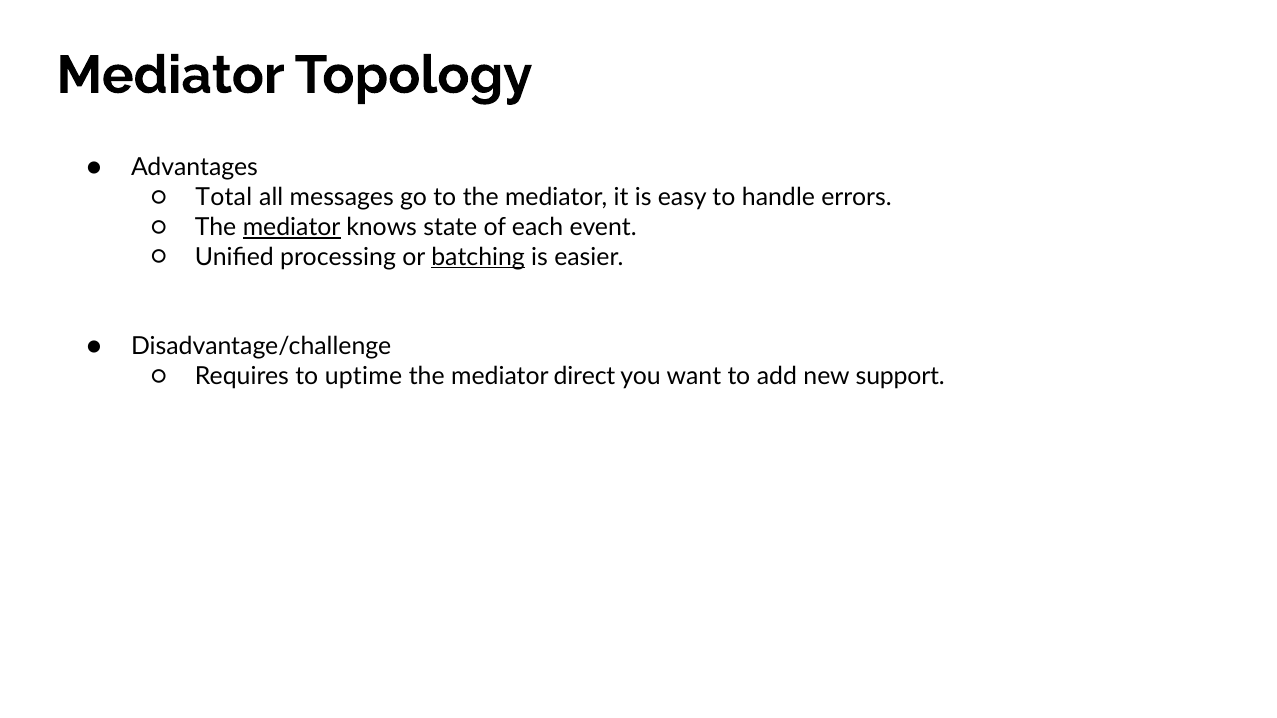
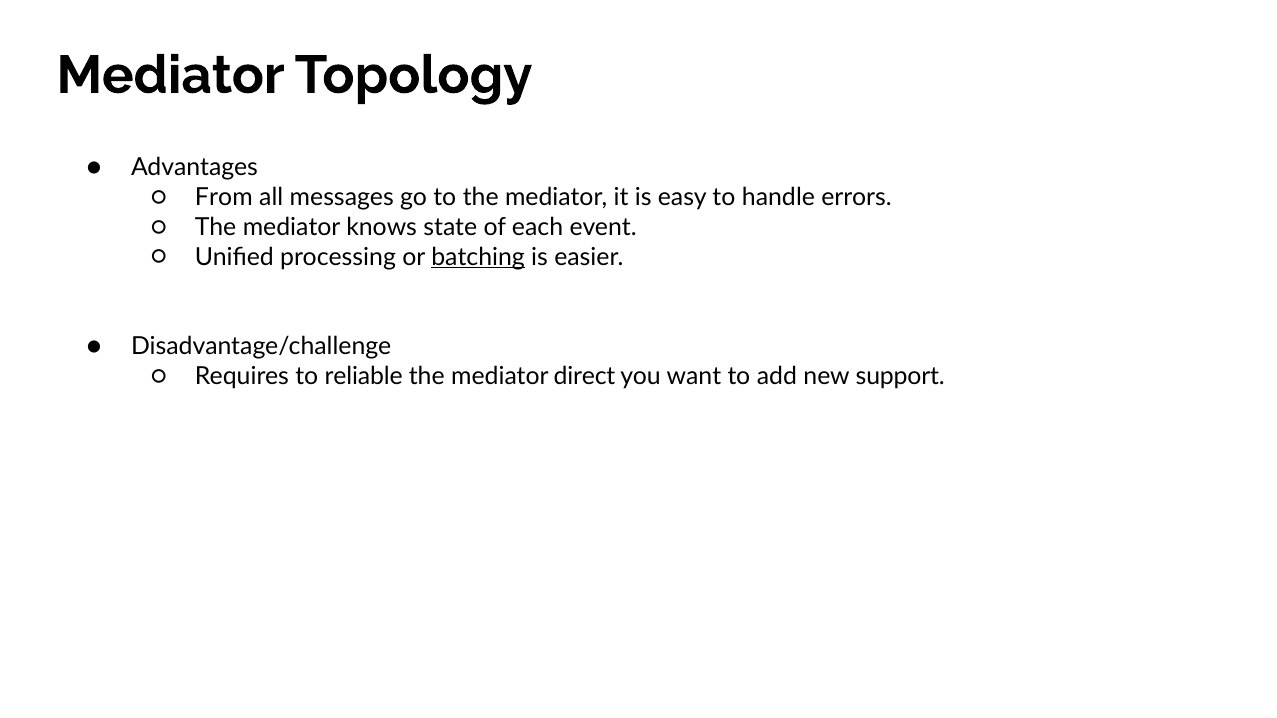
Total: Total -> From (224, 198)
mediator underline: present -> none (292, 227)
uptime: uptime -> reliable (364, 376)
